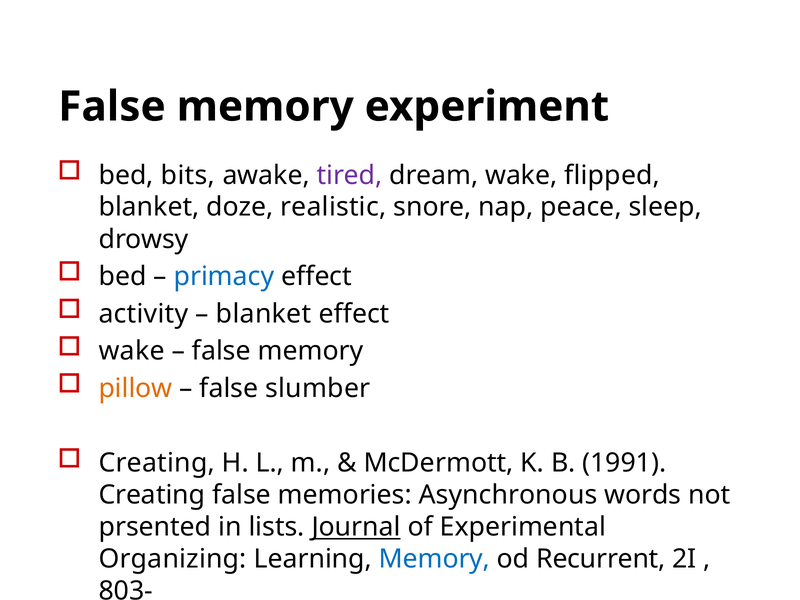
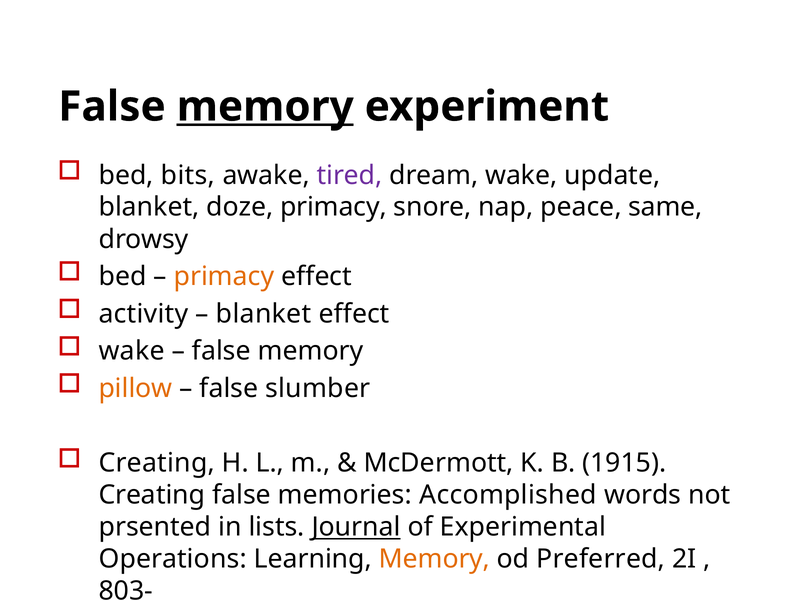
memory underline: none -> present (265, 107)
flipped: flipped -> update (612, 175)
doze realistic: realistic -> primacy (333, 207)
sleep: sleep -> same (665, 207)
primacy colour: blue -> orange (224, 277)
1991: 1991 -> 1915 (624, 463)
Asynchronous: Asynchronous -> Accomplished (508, 495)
Organizing: Organizing -> Operations (173, 559)
Memory colour: blue -> orange (434, 559)
Recurrent: Recurrent -> Preferred (601, 559)
